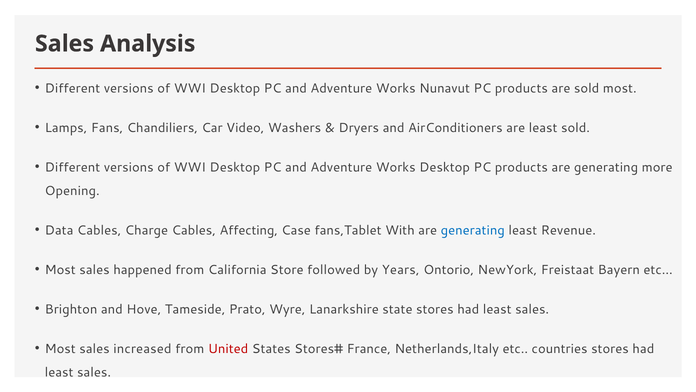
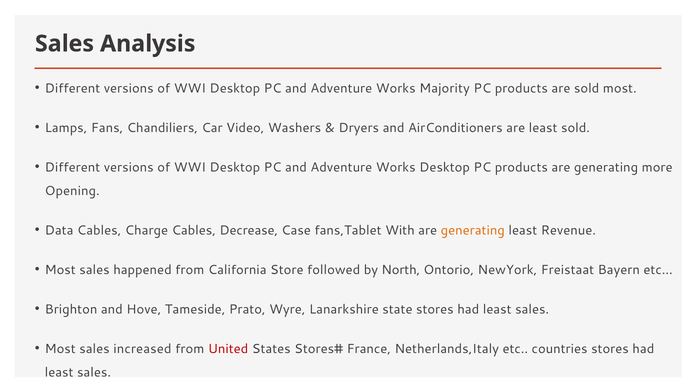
Nunavut: Nunavut -> Majority (445, 88)
Affecting: Affecting -> Decrease (249, 230)
generating colour: blue -> orange (473, 230)
Years: Years -> North (401, 269)
